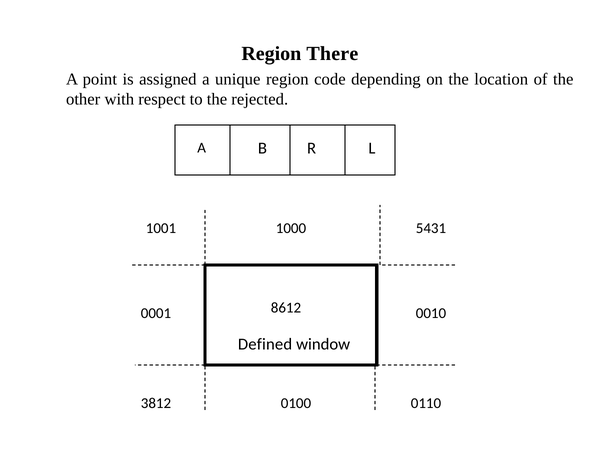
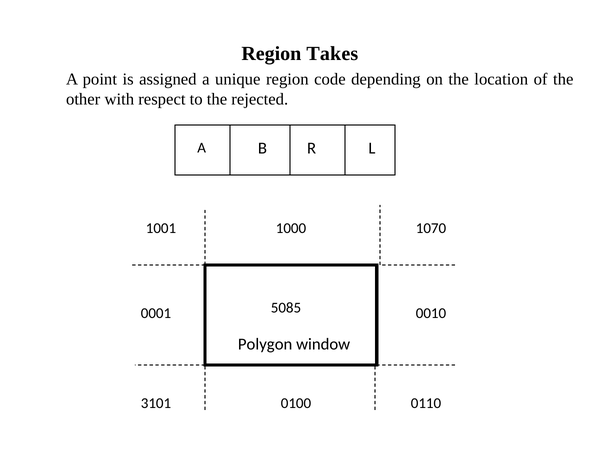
There: There -> Takes (332, 53)
5431: 5431 -> 1070 (431, 228)
8612: 8612 -> 5085 (286, 308)
Defined: Defined -> Polygon (265, 344)
3812: 3812 -> 3101 (156, 403)
